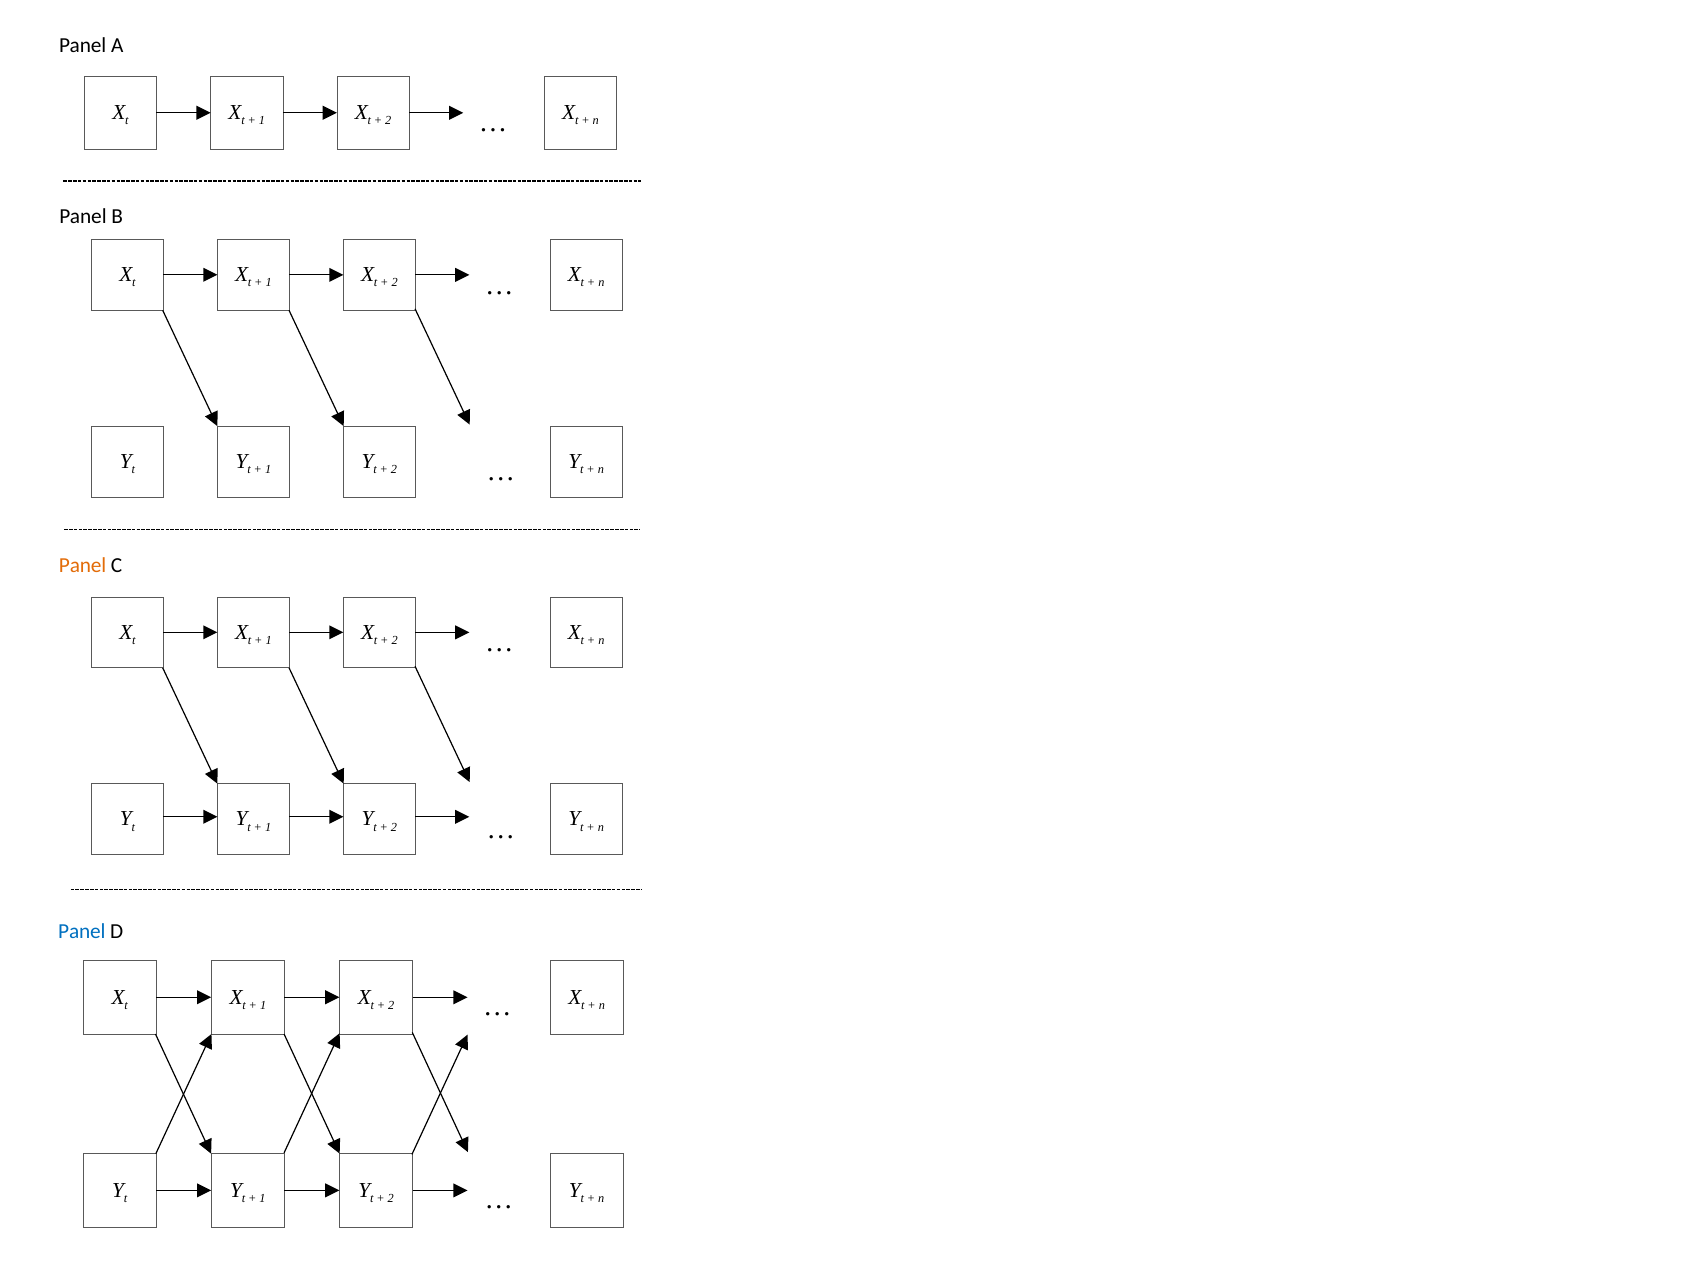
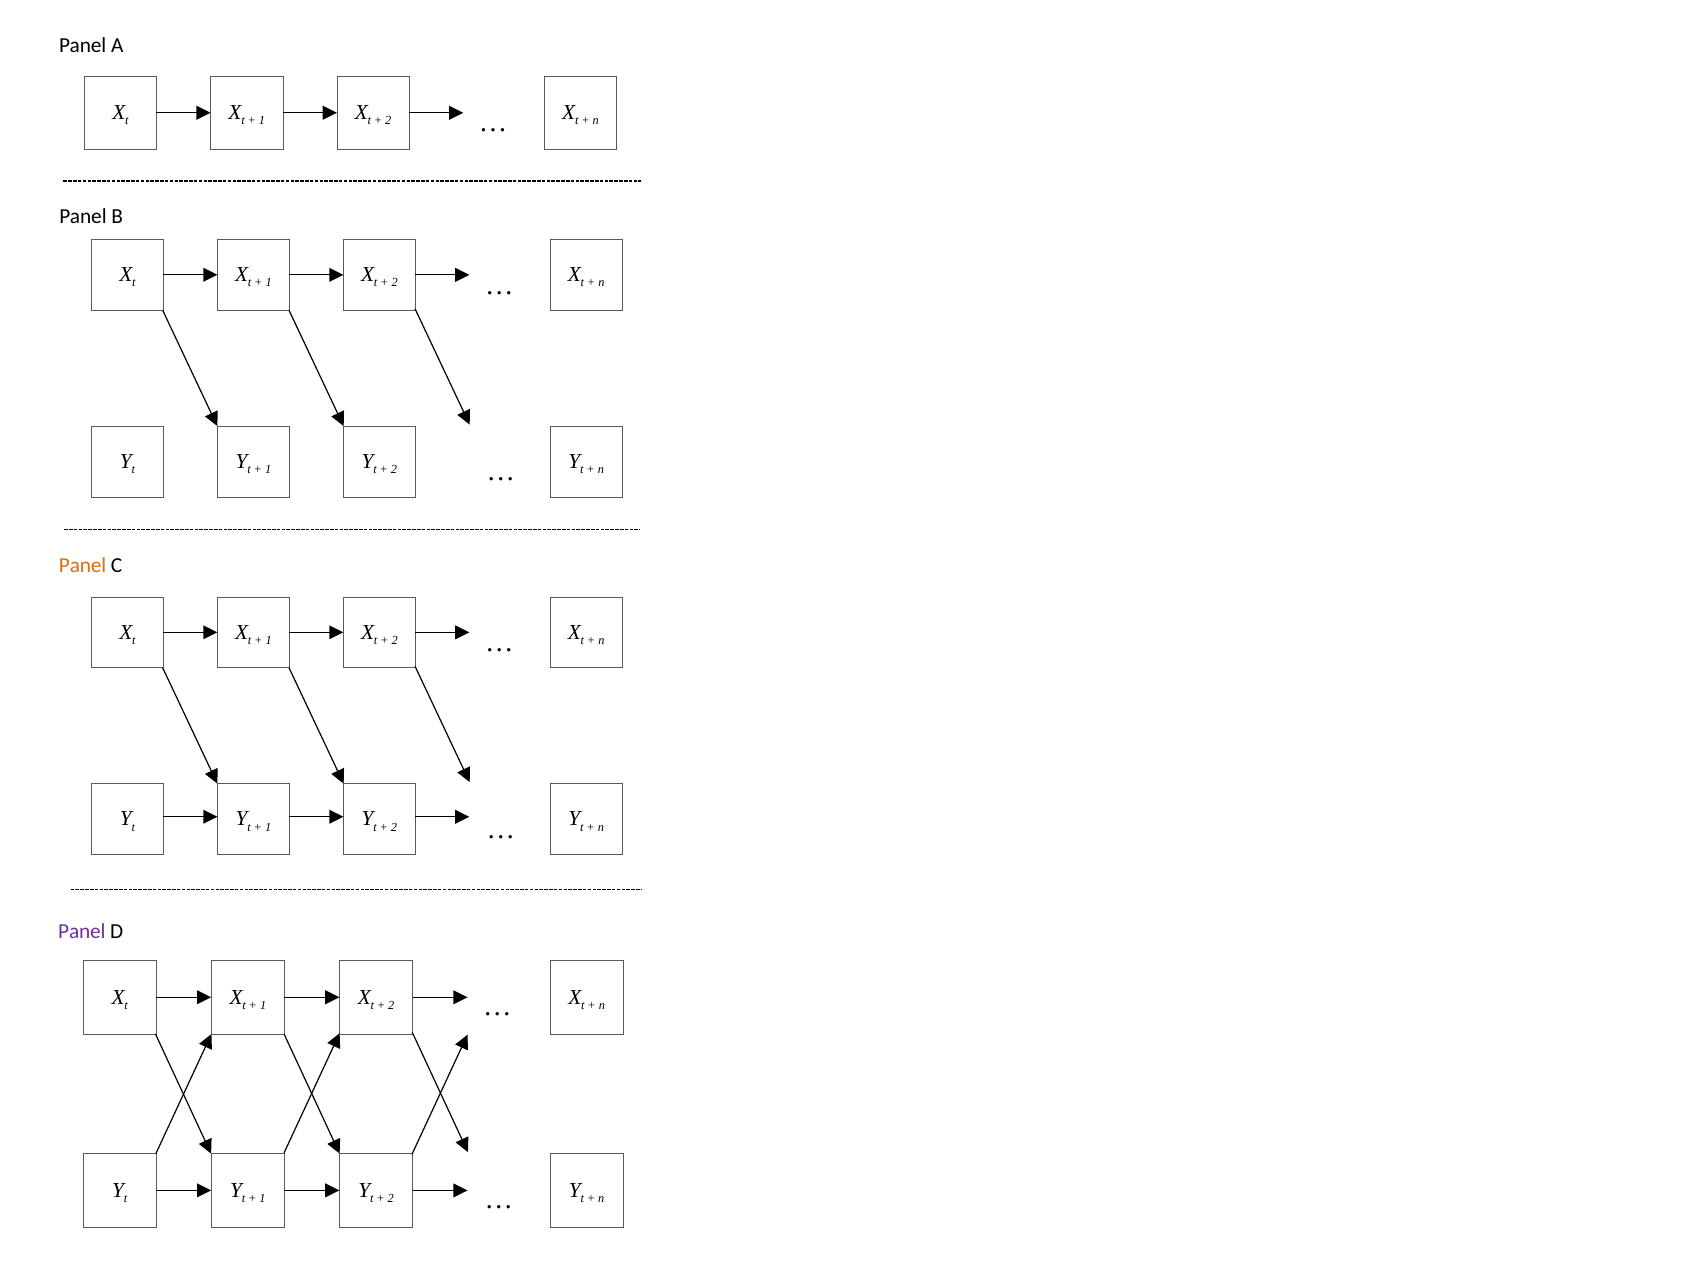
Panel colour: blue -> purple (82, 931)
